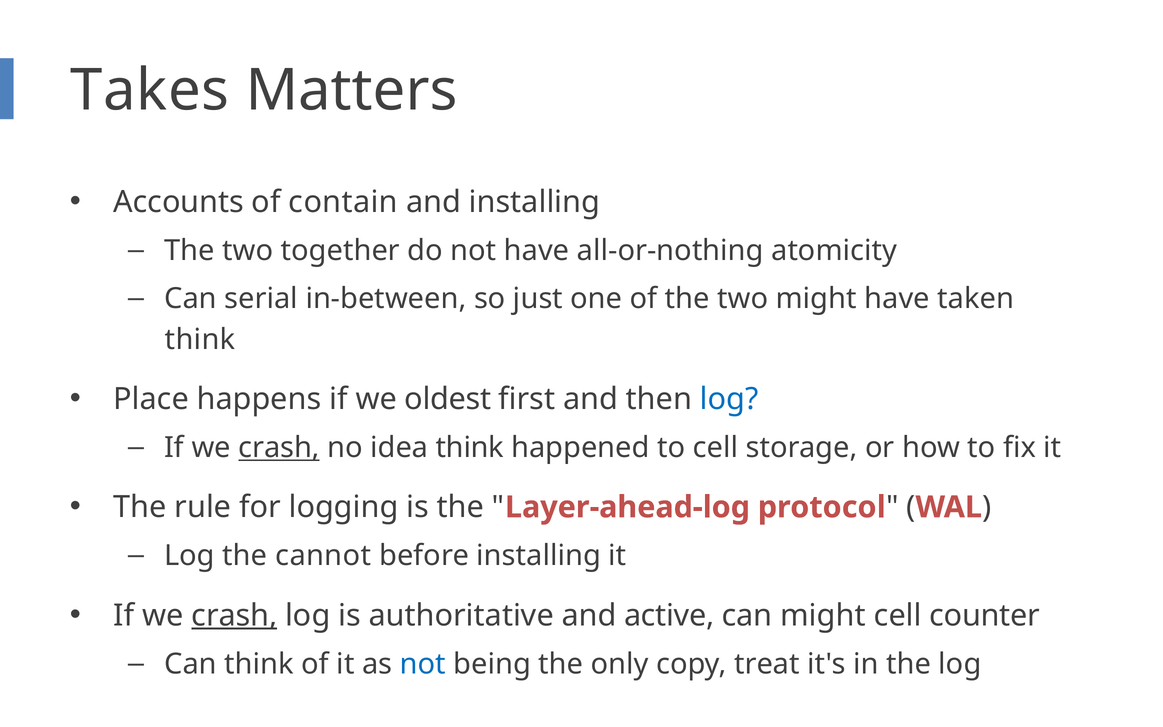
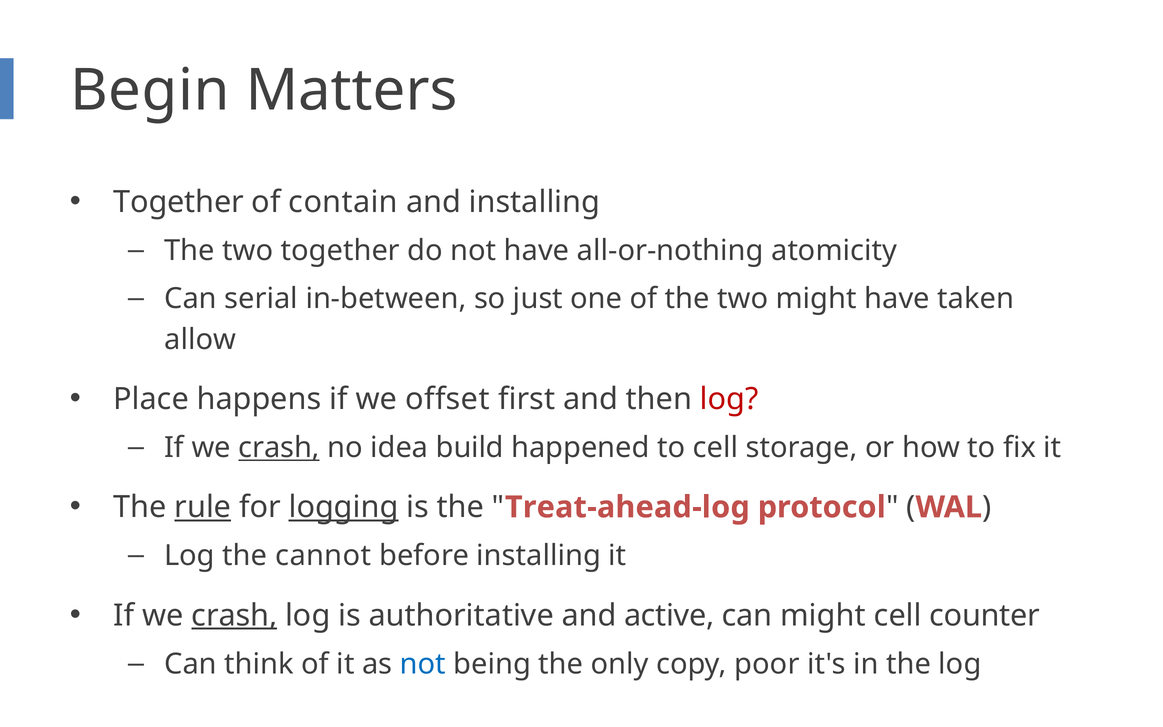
Takes: Takes -> Begin (150, 90)
Accounts: Accounts -> Together (179, 202)
think: think -> allow (200, 339)
oldest: oldest -> offset (447, 399)
log colour: blue -> red (729, 399)
idea think: think -> build (470, 448)
rule underline: none -> present (203, 507)
logging underline: none -> present (344, 507)
Layer-ahead-log: Layer-ahead-log -> Treat-ahead-log (627, 507)
treat: treat -> poor (767, 664)
